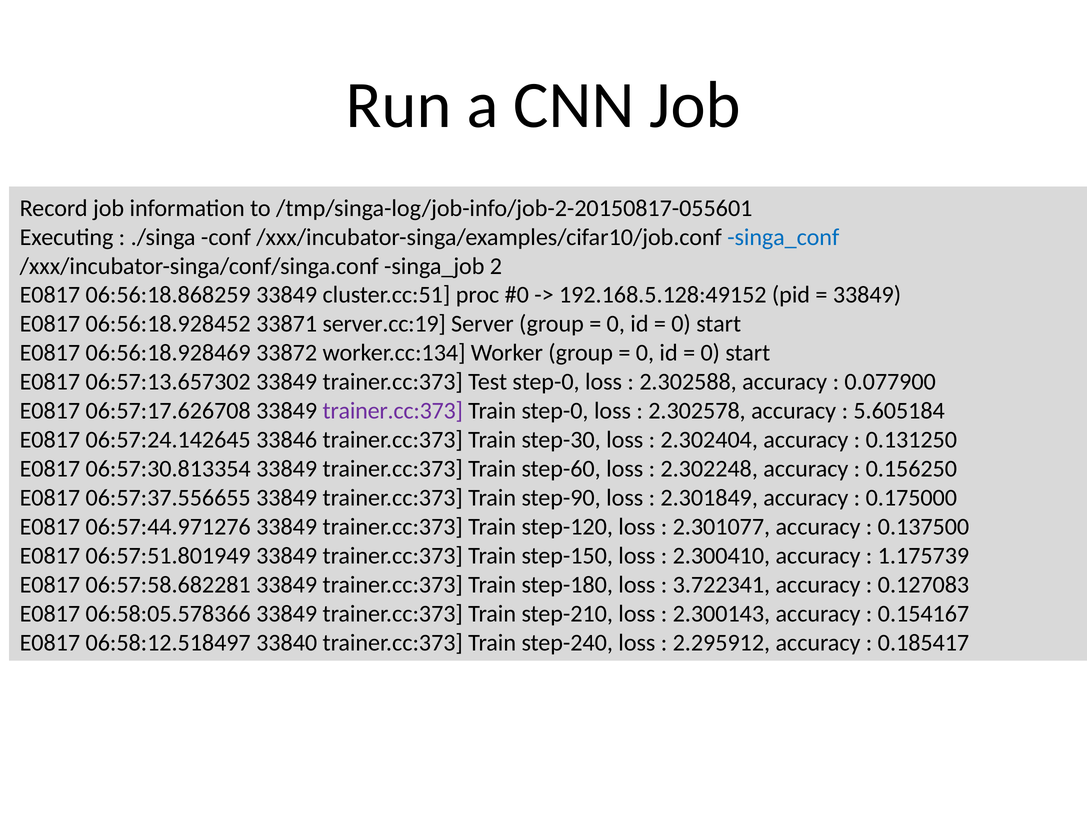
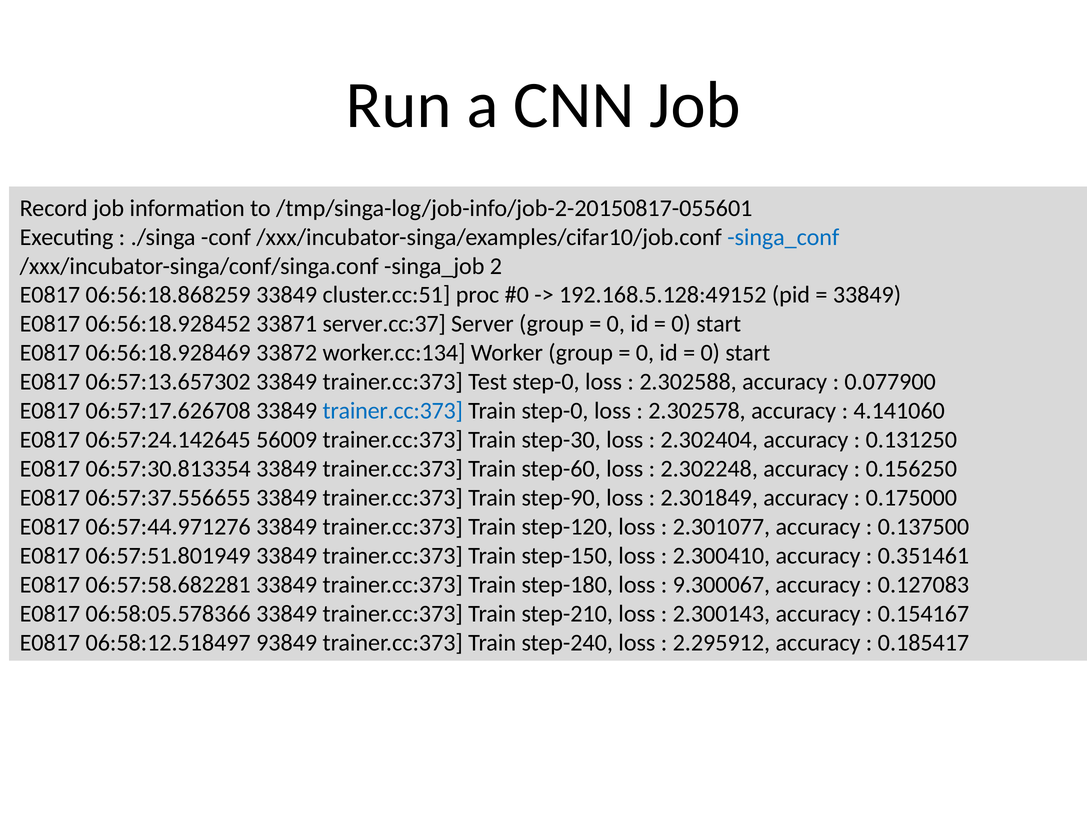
server.cc:19: server.cc:19 -> server.cc:37 (384, 324)
trainer.cc:373 colour: purple -> blue (393, 411)
5.605184: 5.605184 -> 4.141060 (899, 411)
33846: 33846 -> 56009 (287, 440)
1.175739: 1.175739 -> 0.351461 (923, 556)
3.722341: 3.722341 -> 9.300067 (721, 585)
33840: 33840 -> 93849 (287, 643)
